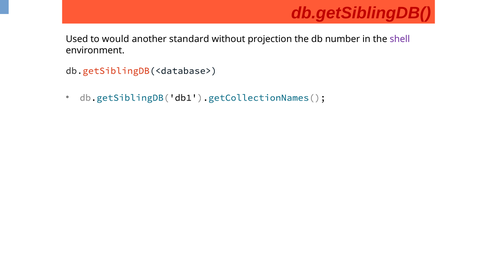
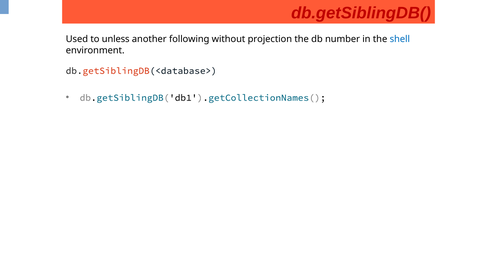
would: would -> unless (116, 39)
standard: standard -> following (189, 39)
shell colour: purple -> blue (400, 39)
